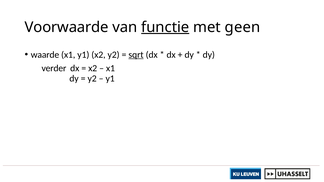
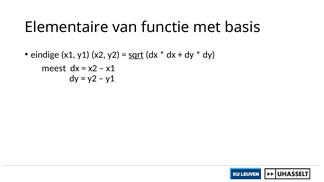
Voorwaarde: Voorwaarde -> Elementaire (67, 27)
functie underline: present -> none (165, 27)
geen: geen -> basis (243, 27)
waarde: waarde -> eindige (45, 55)
verder: verder -> meest (54, 68)
